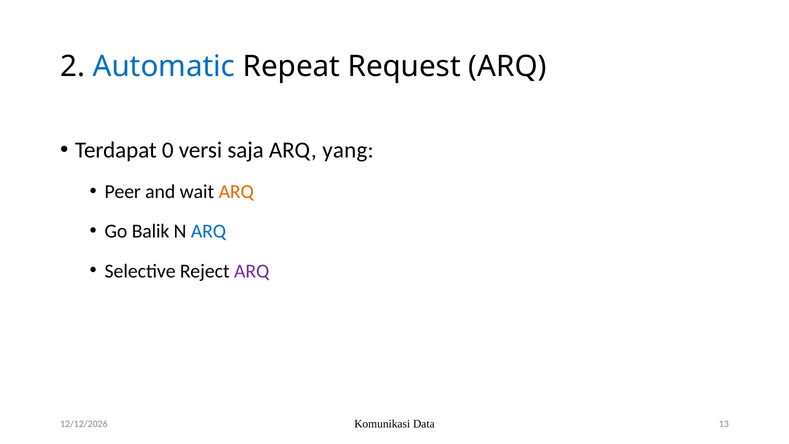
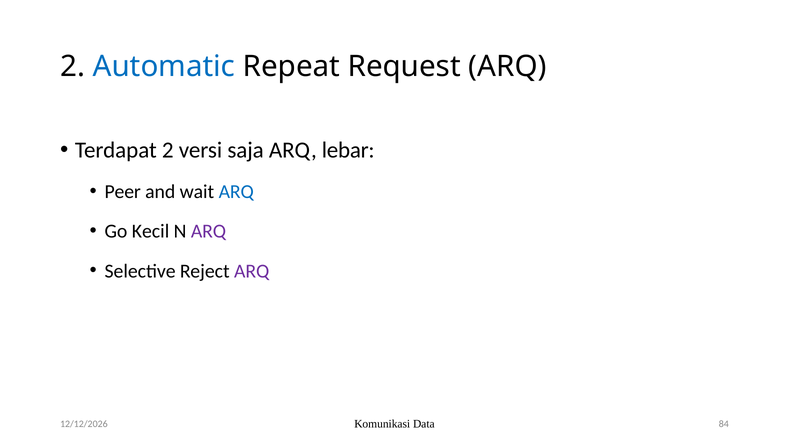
Terdapat 0: 0 -> 2 (168, 150)
yang: yang -> lebar (348, 150)
ARQ colour: orange -> blue (236, 192)
Balik: Balik -> Kecil (151, 231)
ARQ colour: blue -> purple (208, 231)
13: 13 -> 84 (724, 424)
